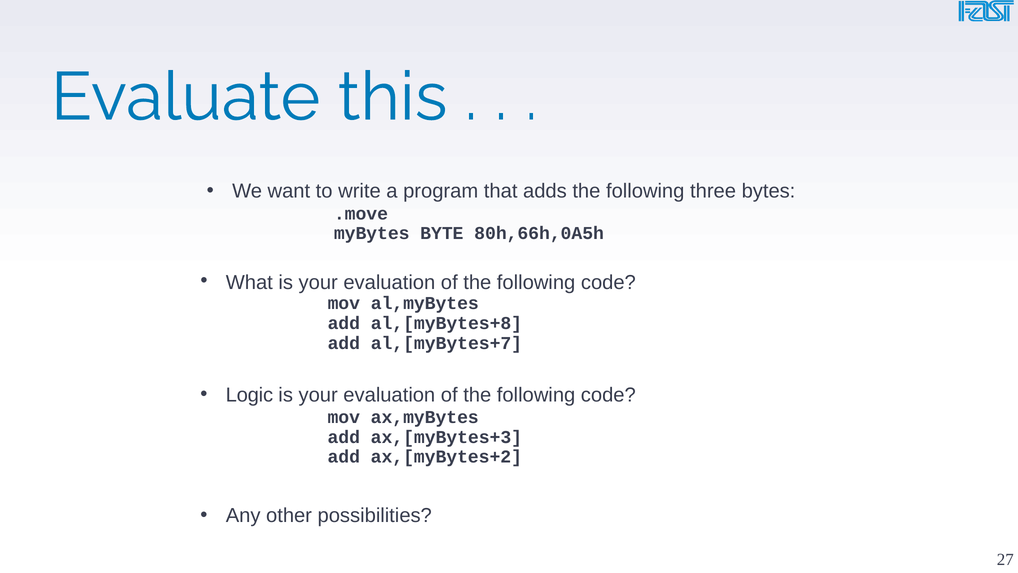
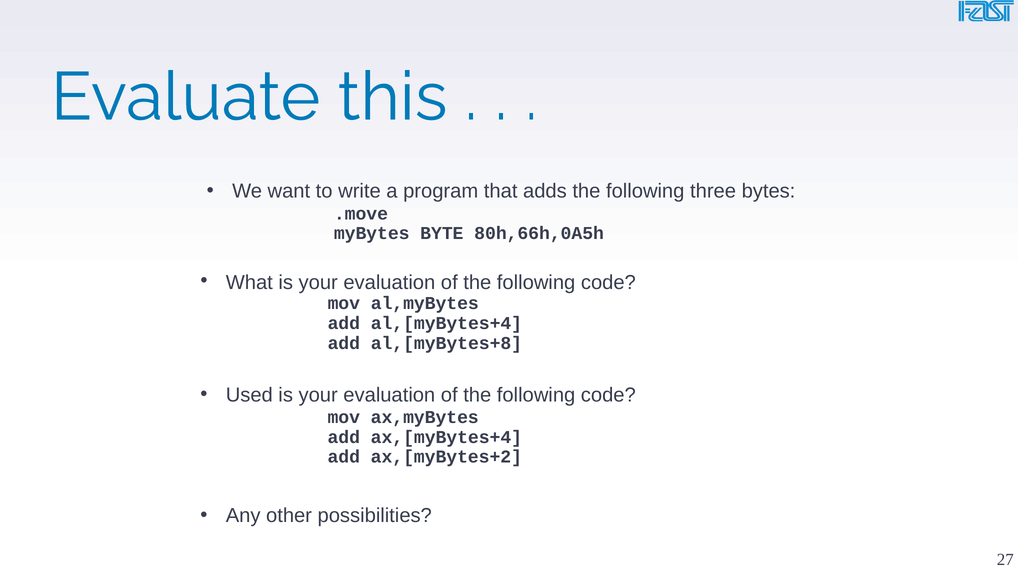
al,[myBytes+8: al,[myBytes+8 -> al,[myBytes+4 (446, 323)
al,[myBytes+7: al,[myBytes+7 -> al,[myBytes+8 (446, 343)
Logic: Logic -> Used (249, 395)
ax,[myBytes+3: ax,[myBytes+3 -> ax,[myBytes+4 (446, 437)
